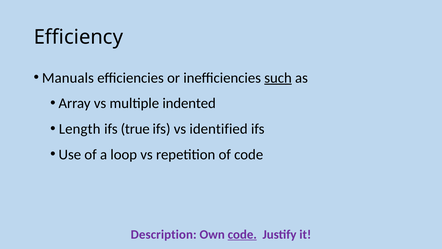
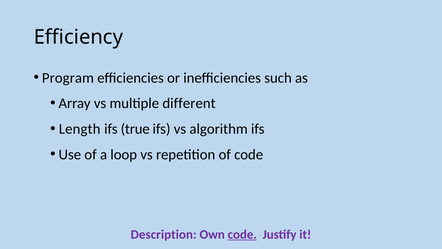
Manuals: Manuals -> Program (68, 78)
such underline: present -> none (278, 78)
indented: indented -> different (189, 103)
identified: identified -> algorithm (219, 129)
